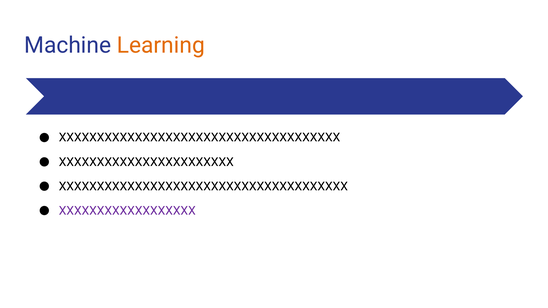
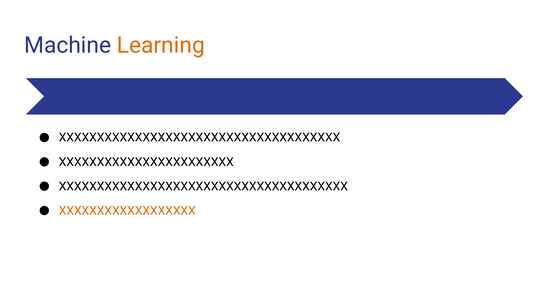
XXXXXXXXXXXXXXXXXX colour: purple -> orange (127, 211)
